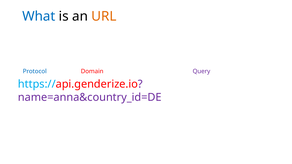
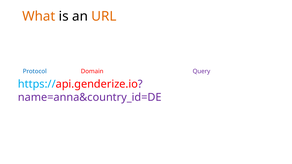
What colour: blue -> orange (39, 16)
